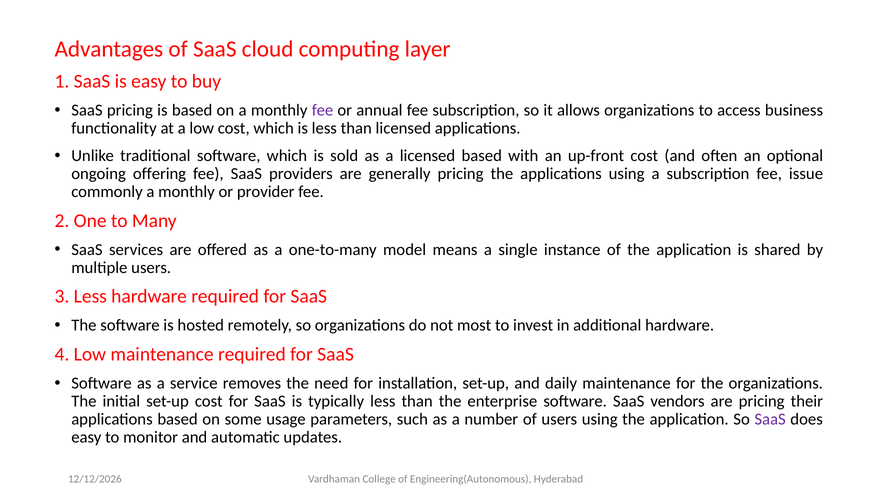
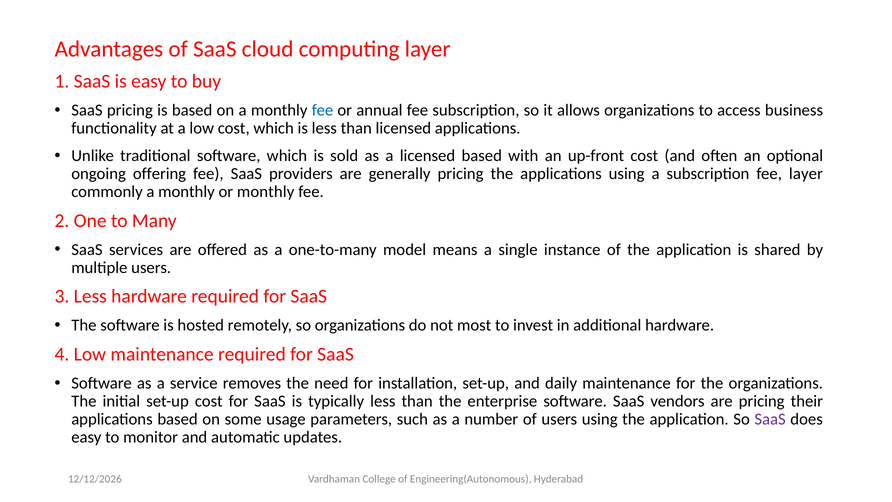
fee colour: purple -> blue (323, 110)
fee issue: issue -> layer (806, 174)
or provider: provider -> monthly (266, 192)
